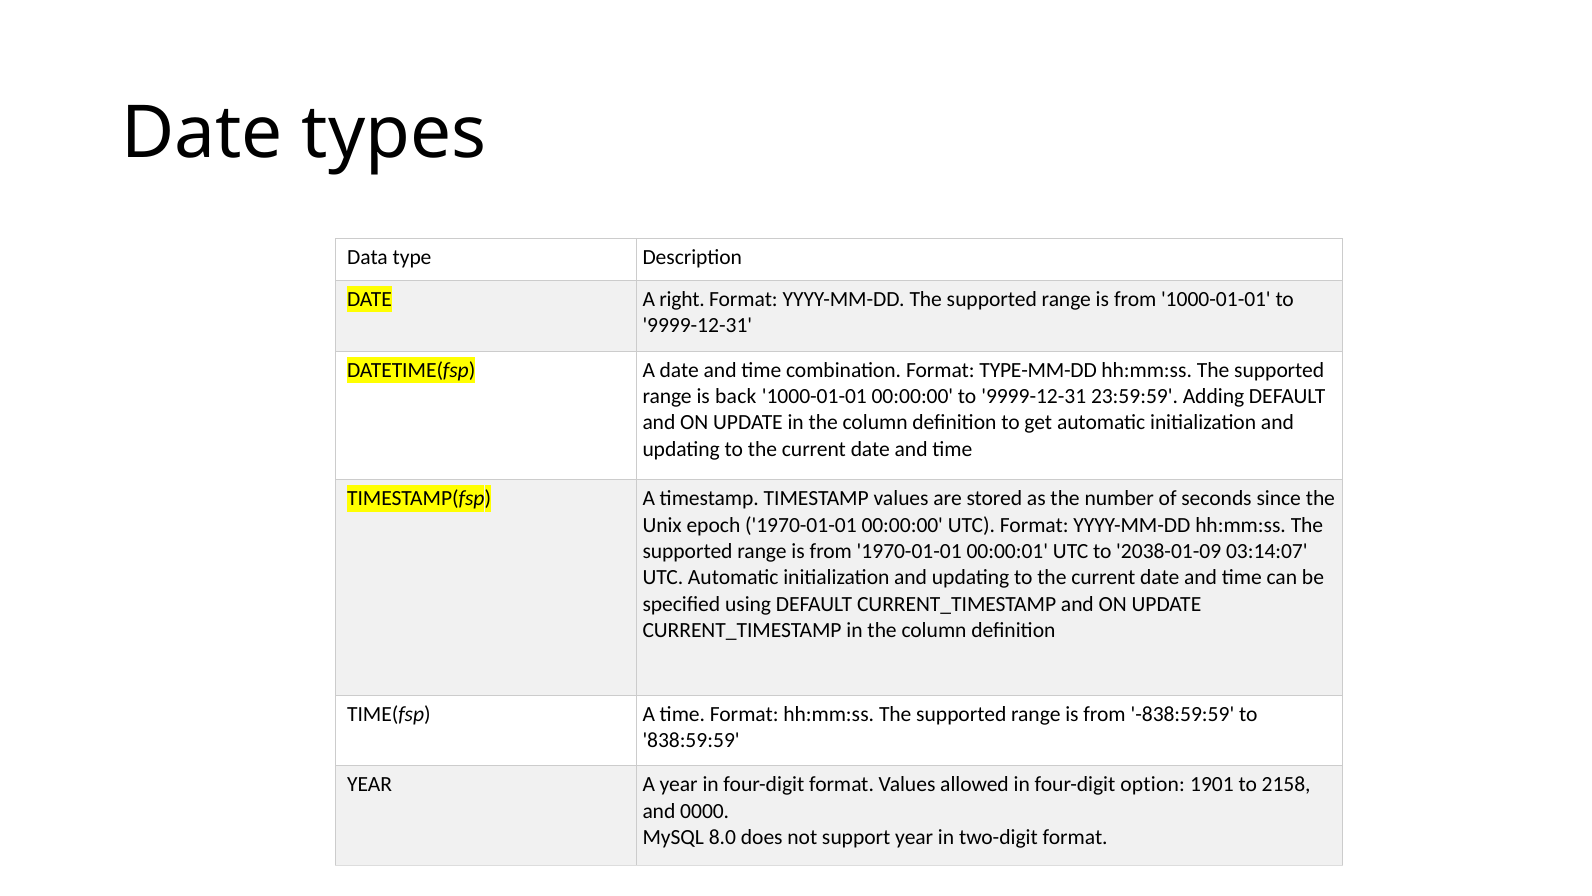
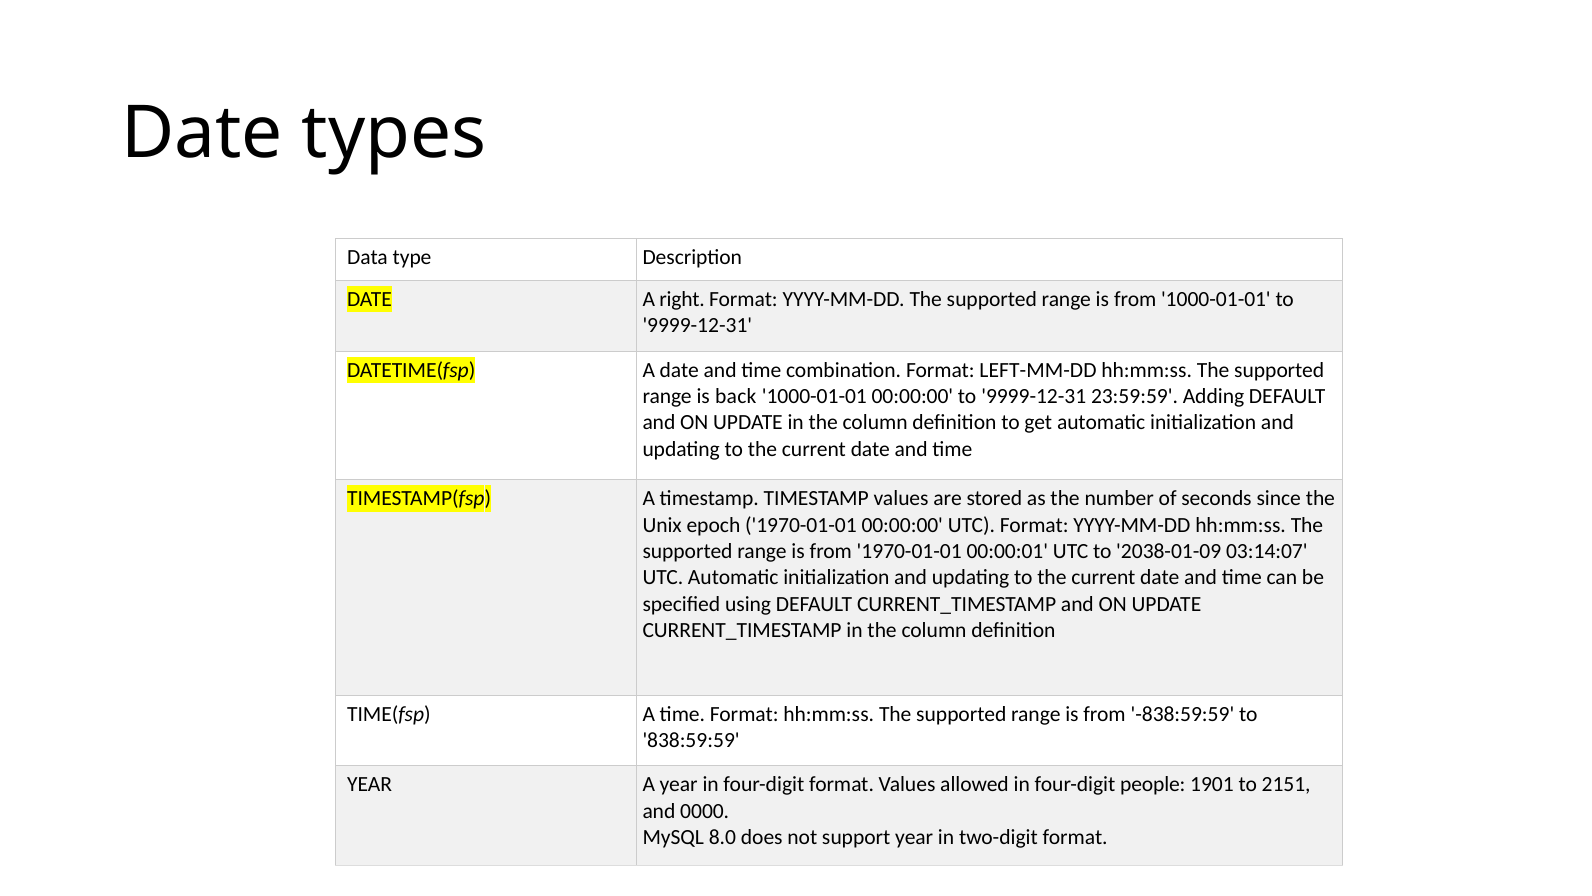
TYPE-MM-DD: TYPE-MM-DD -> LEFT-MM-DD (1038, 370)
option: option -> people (1153, 784)
2158: 2158 -> 2151 (1286, 784)
